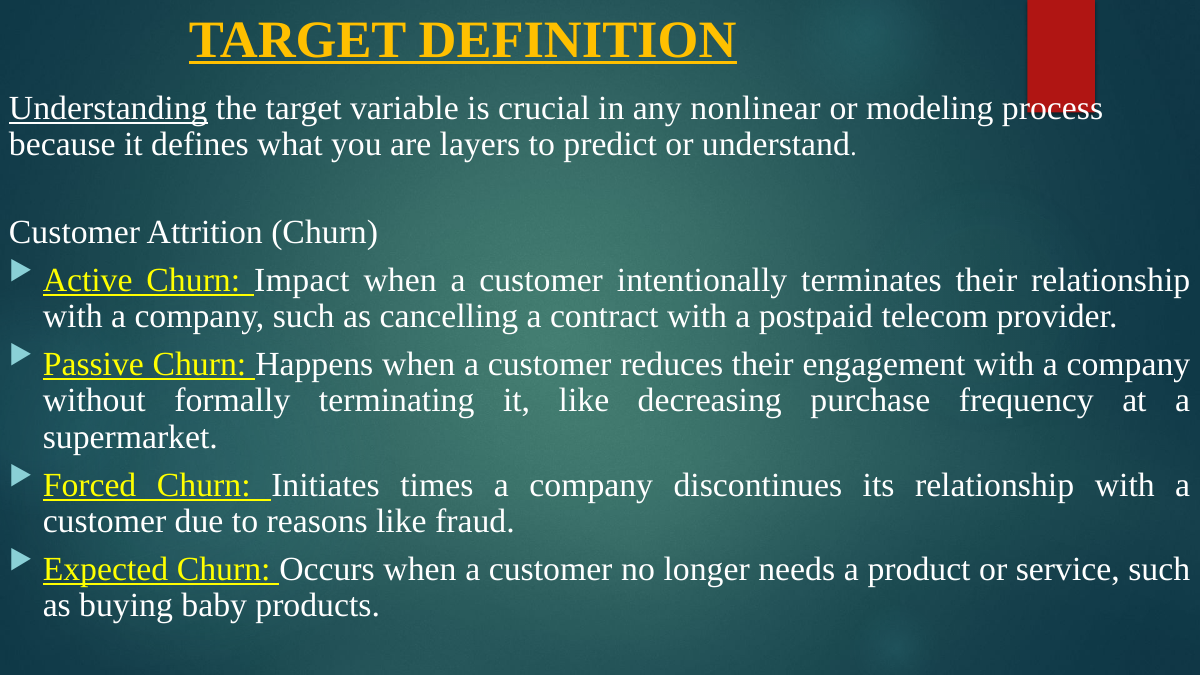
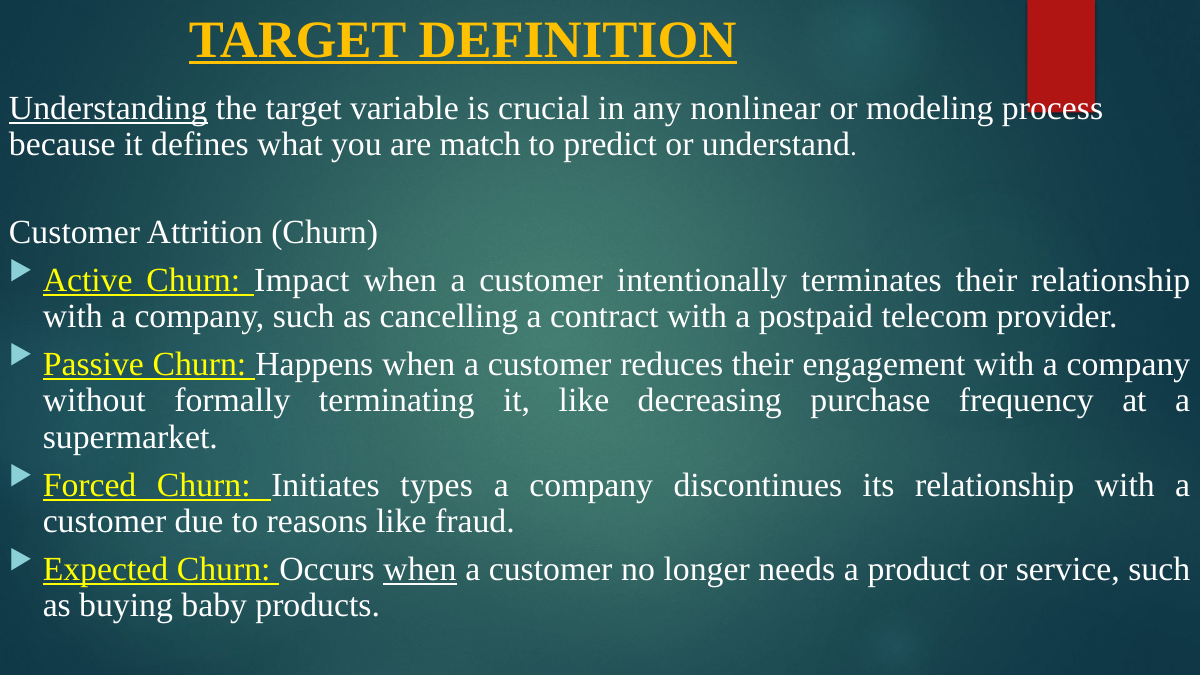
layers: layers -> match (480, 145)
times: times -> types (437, 485)
when underline: none -> present (420, 569)
